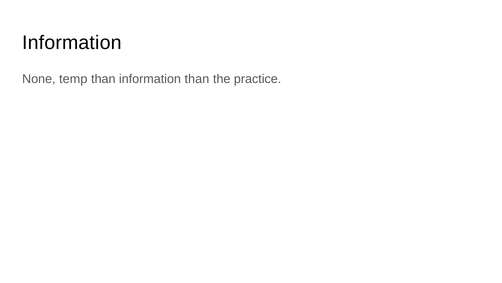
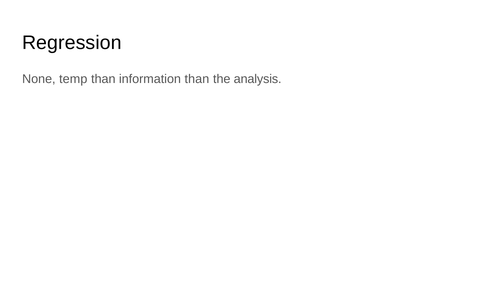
Information: Information -> Regression (72, 43)
practice: practice -> analysis (258, 79)
